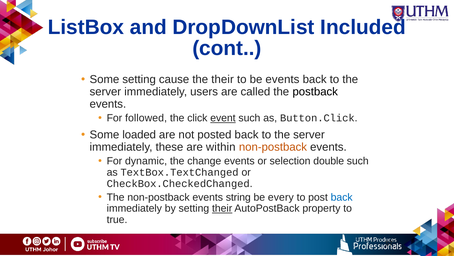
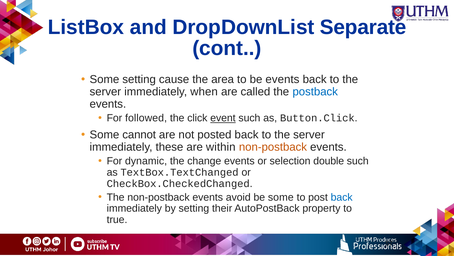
Included: Included -> Separate (363, 27)
the their: their -> area (223, 79)
users: users -> when (204, 92)
postback colour: black -> blue (315, 92)
loaded: loaded -> cannot (139, 134)
string: string -> avoid (238, 197)
be every: every -> some (281, 197)
their underline: present -> none (222, 208)
